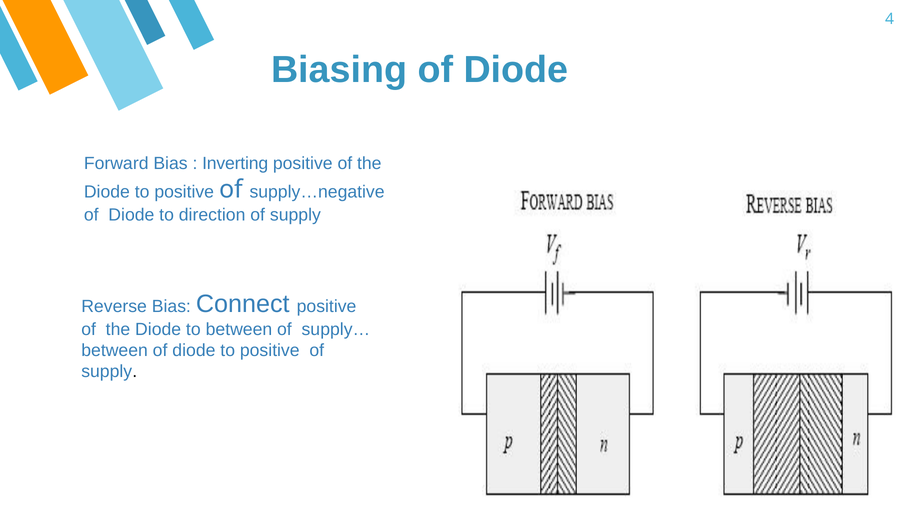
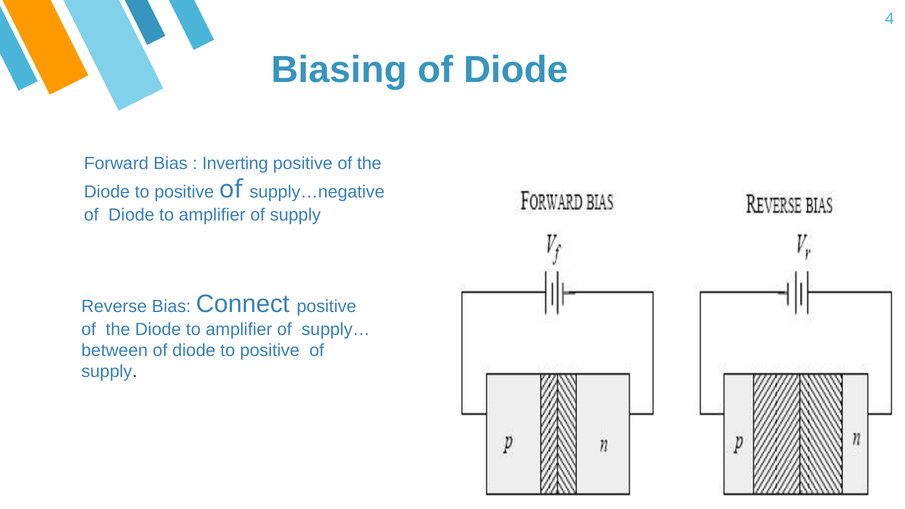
of Diode to direction: direction -> amplifier (212, 215)
the Diode to between: between -> amplifier (239, 329)
